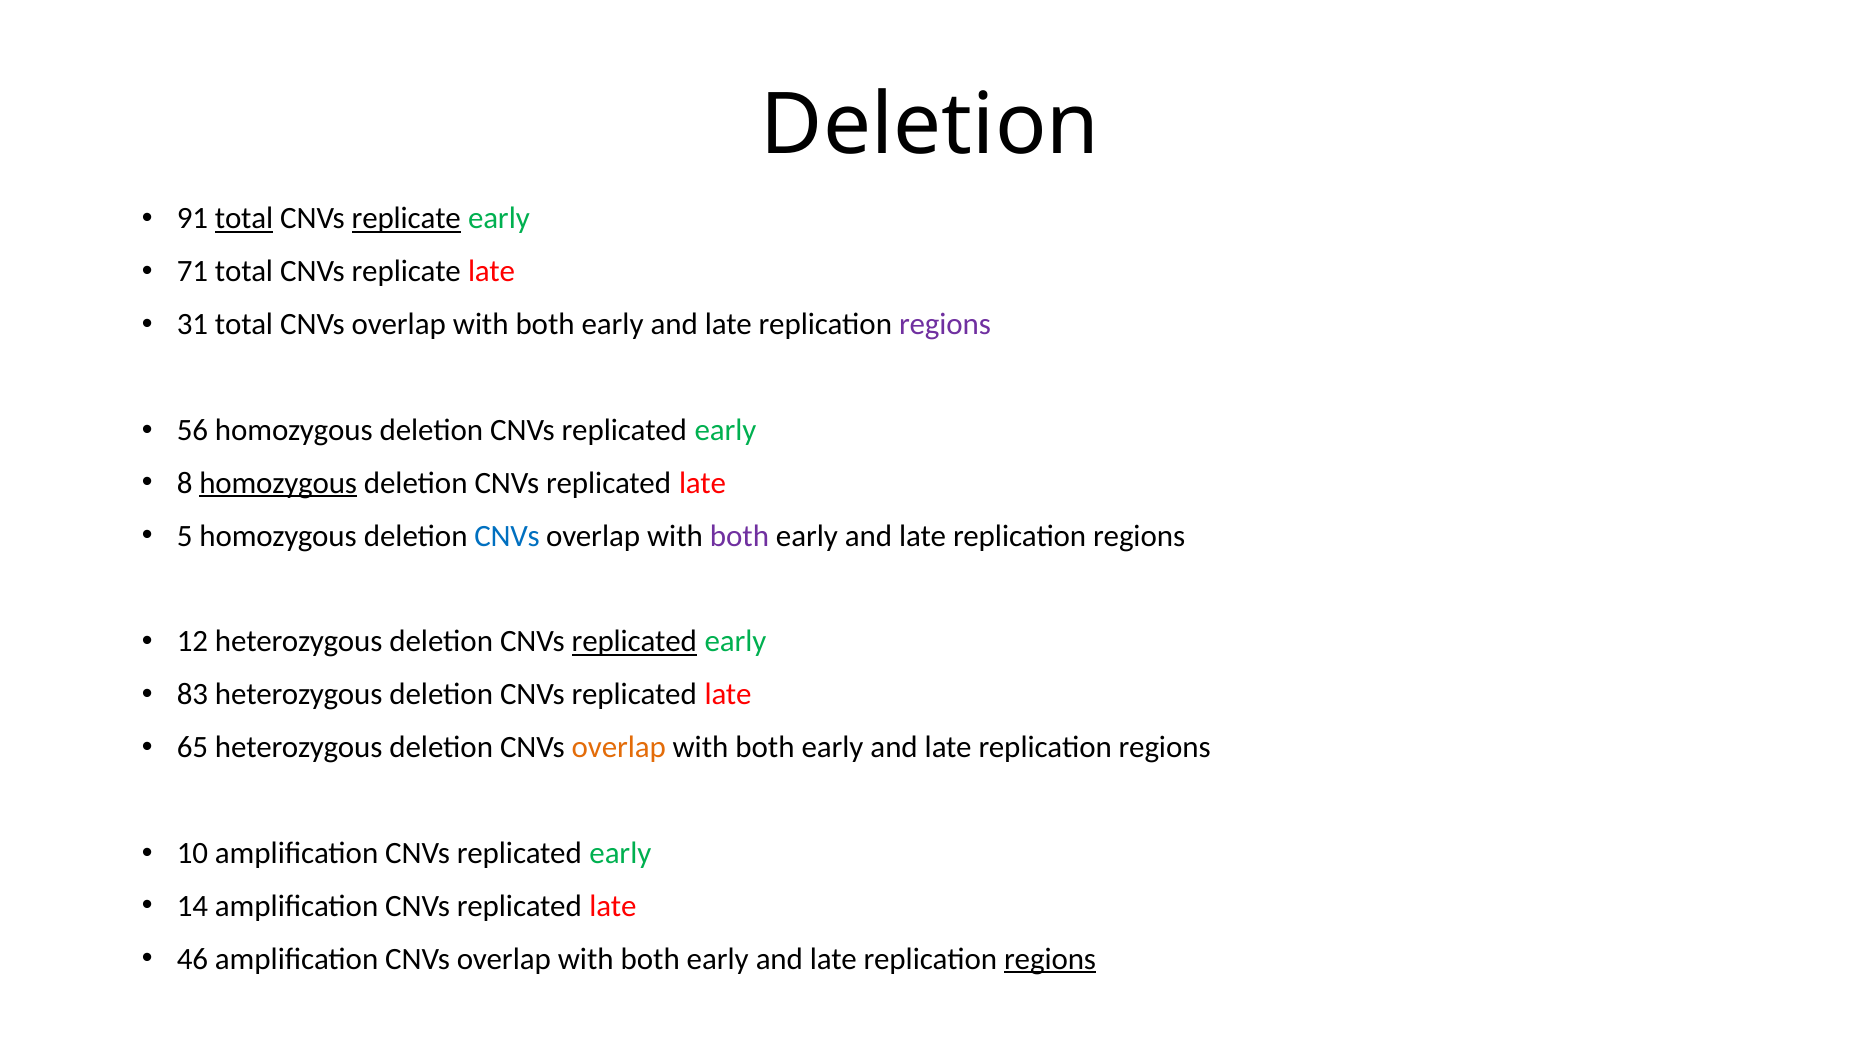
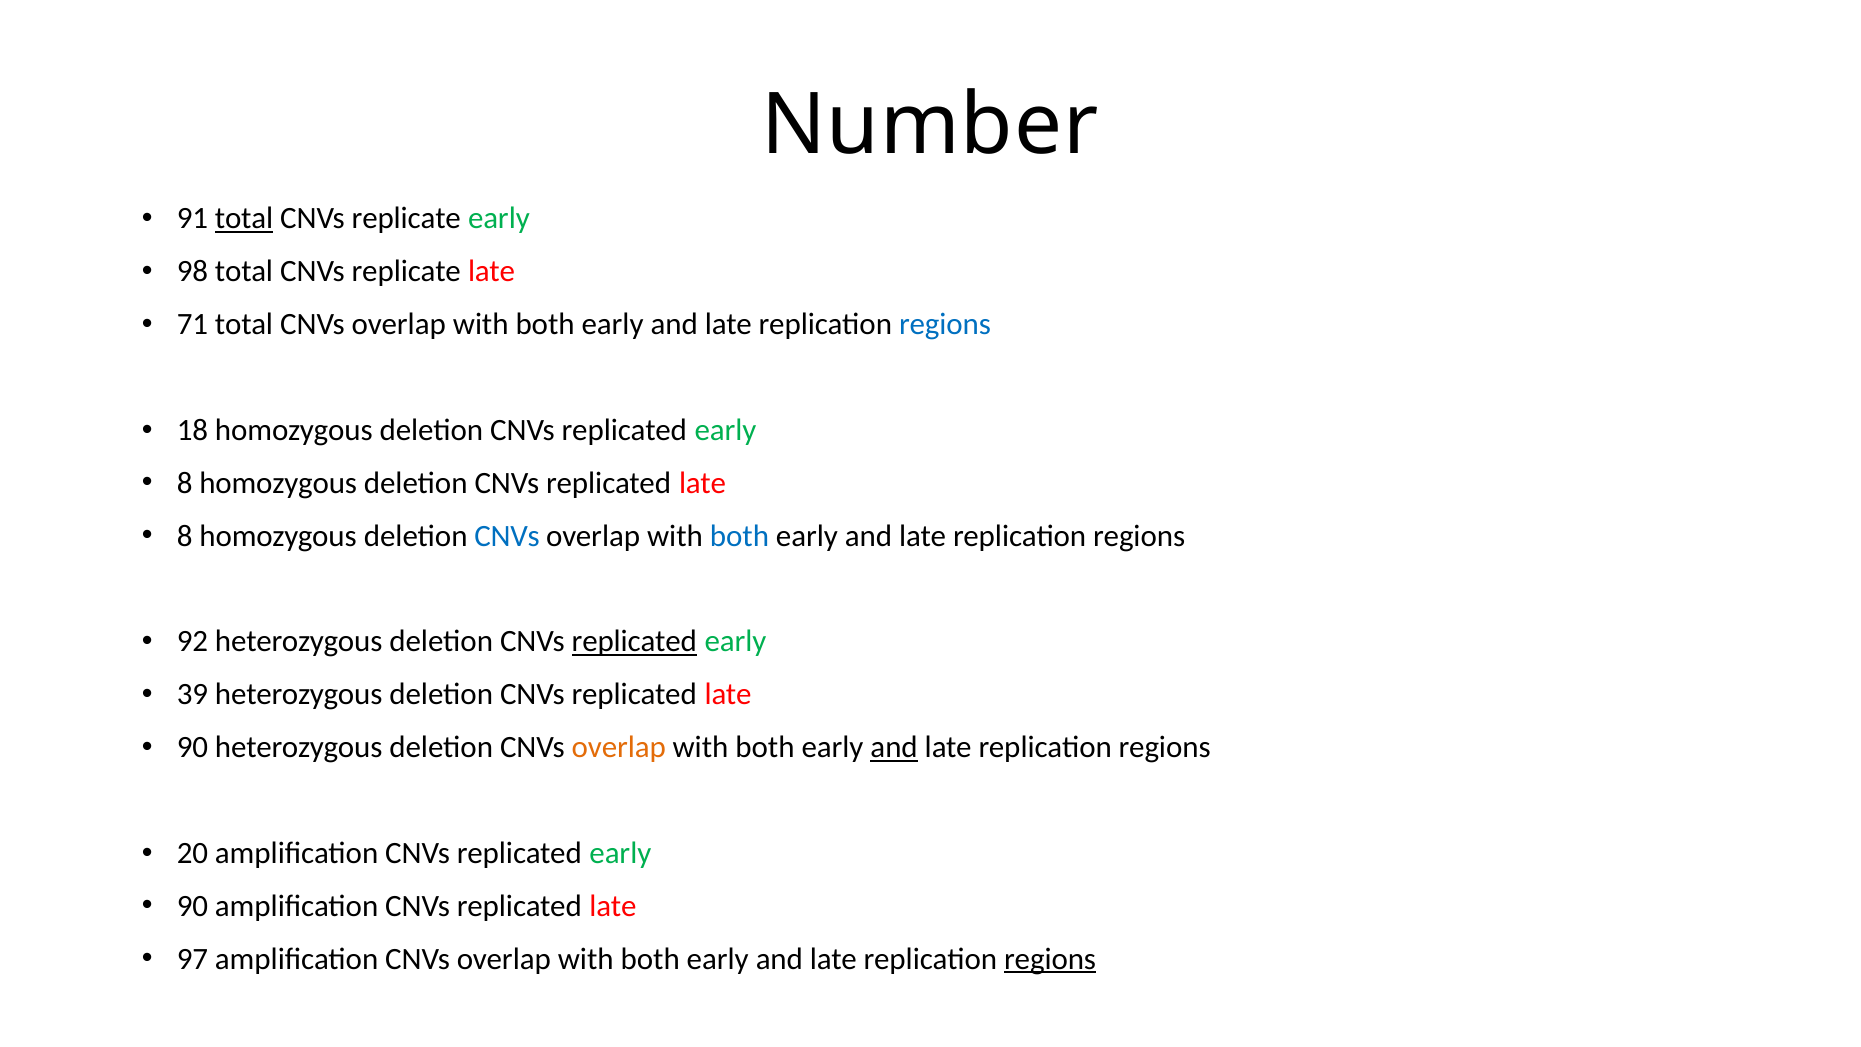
Deletion: Deletion -> Number (930, 125)
replicate underline: present -> none (406, 219)
71: 71 -> 98 (192, 272)
31: 31 -> 71 (192, 324)
regions colour: purple -> blue (945, 324)
56: 56 -> 18 (192, 430)
homozygous underline: present -> none (278, 483)
5: 5 -> 8 (185, 536)
both colour: purple -> blue (739, 536)
12: 12 -> 92 (192, 642)
83: 83 -> 39 (192, 694)
65: 65 -> 90 (192, 747)
and underline: none -> present (894, 747)
10: 10 -> 20 (192, 853)
14: 14 -> 90 (192, 906)
46: 46 -> 97 (192, 959)
